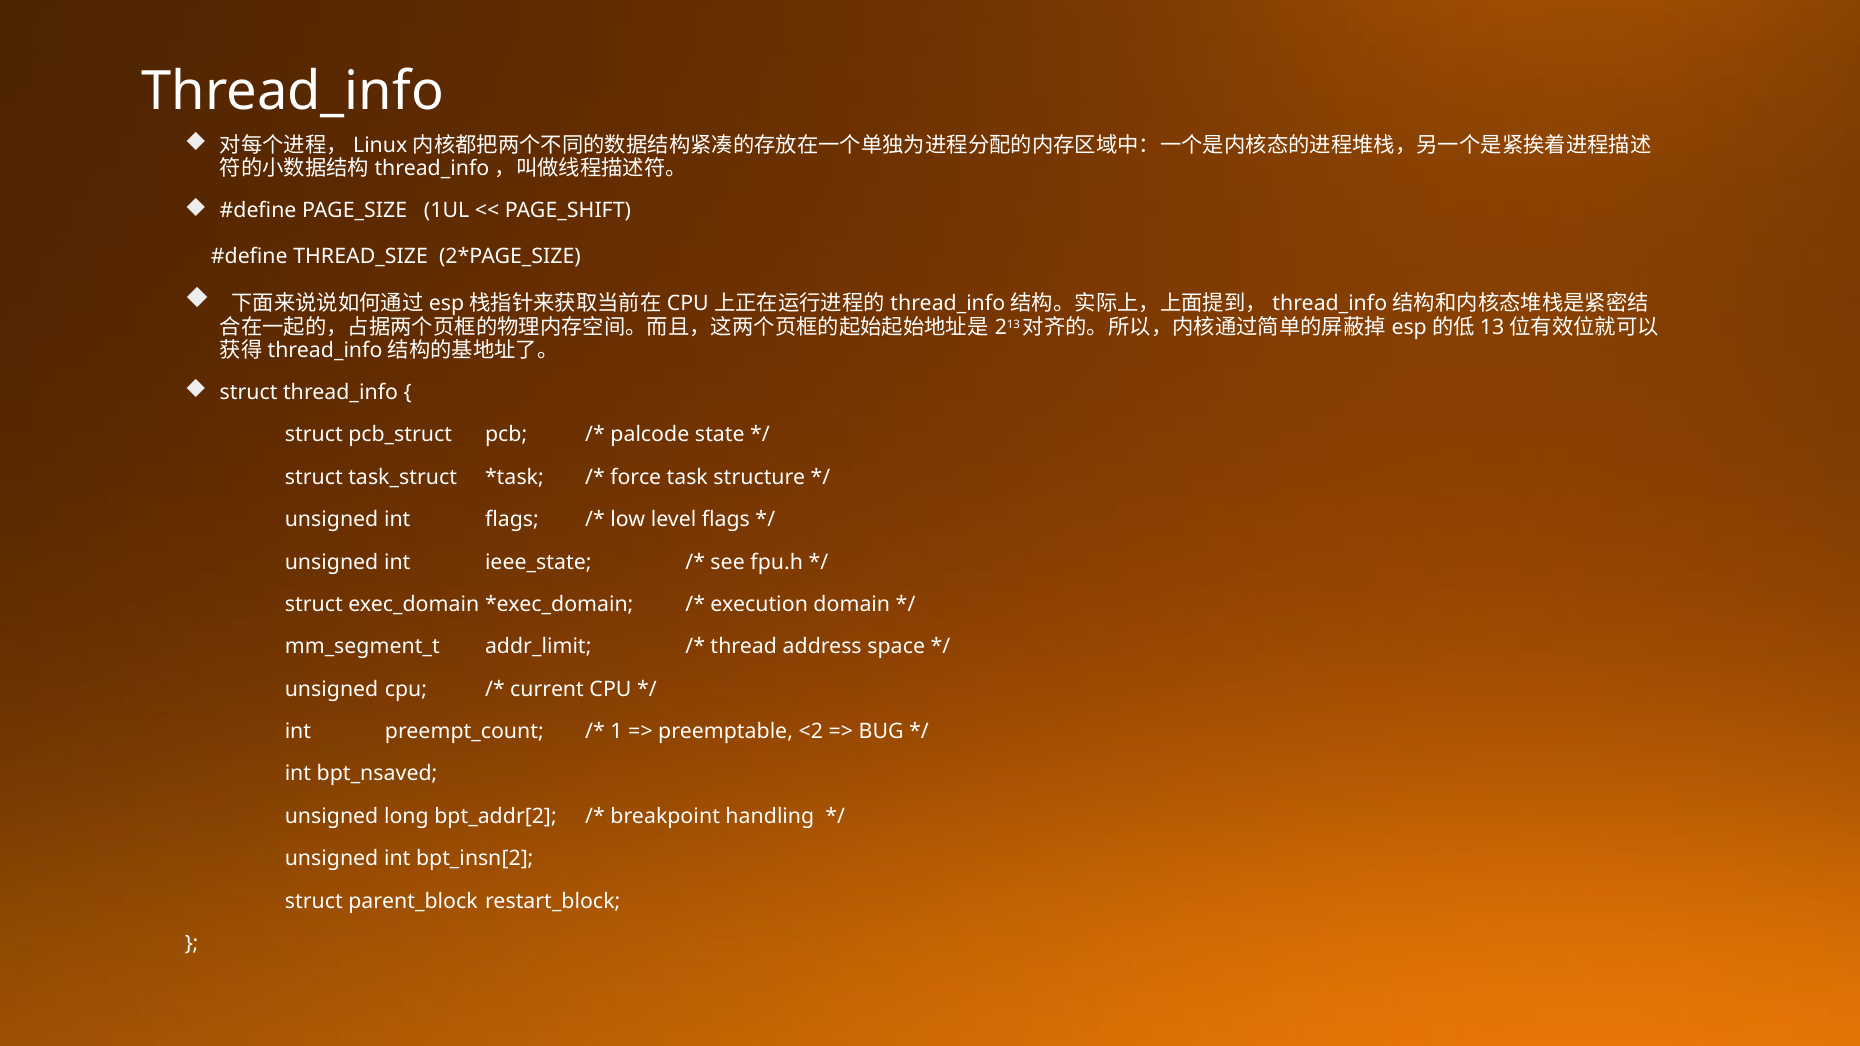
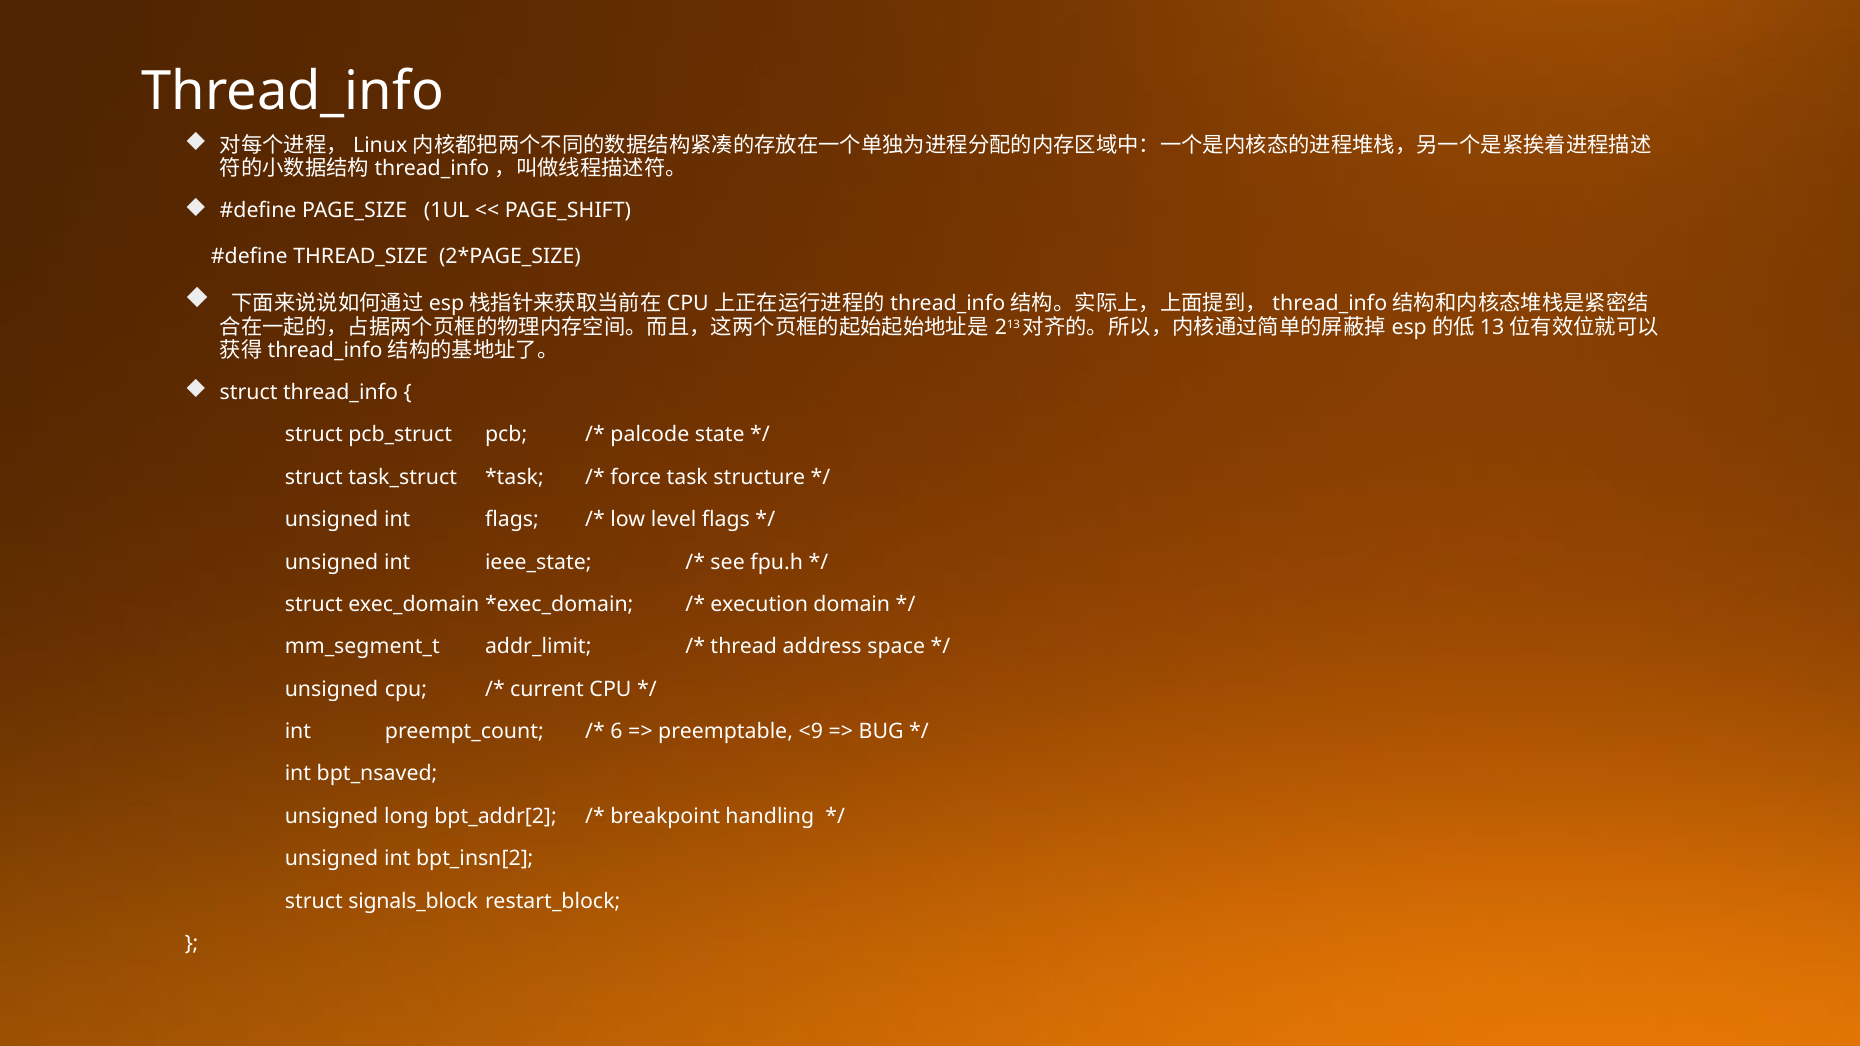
1: 1 -> 6 (616, 732)
<2: <2 -> <9 (811, 732)
parent_block: parent_block -> signals_block (413, 901)
